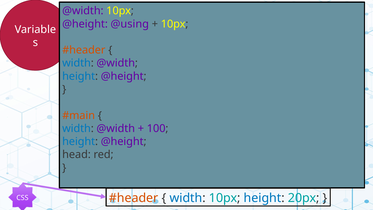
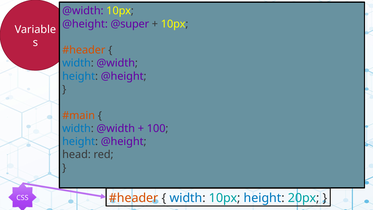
@using: @using -> @super (130, 24)
